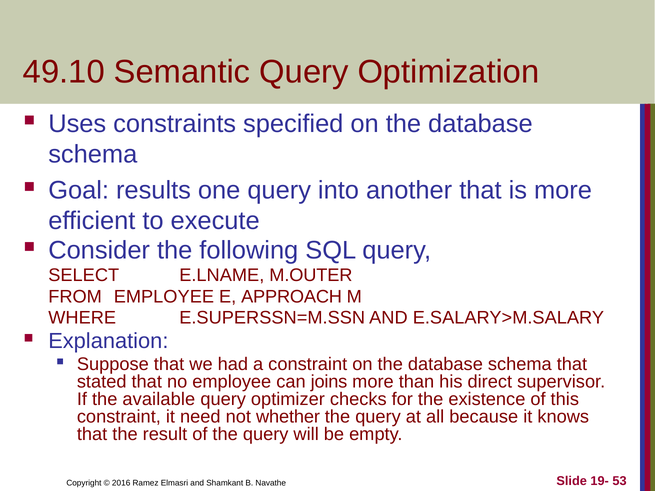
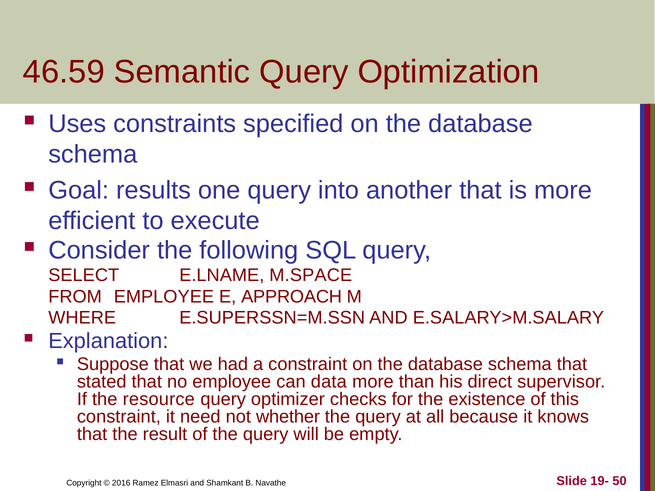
49.10: 49.10 -> 46.59 (64, 72)
M.OUTER: M.OUTER -> M.SPACE (311, 276)
joins: joins -> data (329, 382)
available: available -> resource (159, 399)
53: 53 -> 50 (620, 481)
